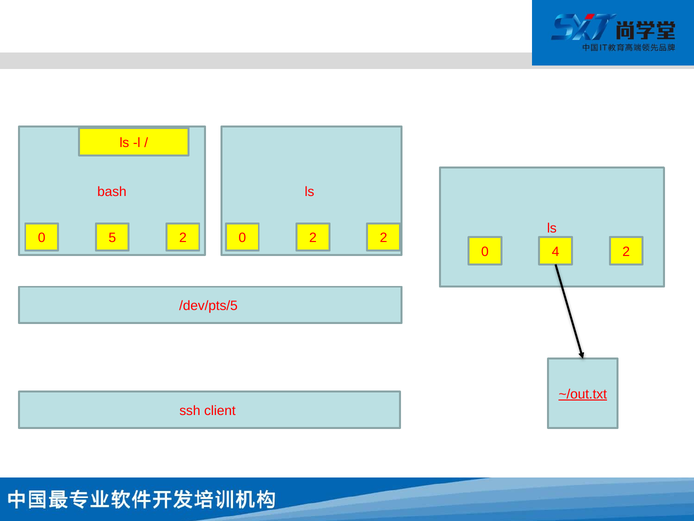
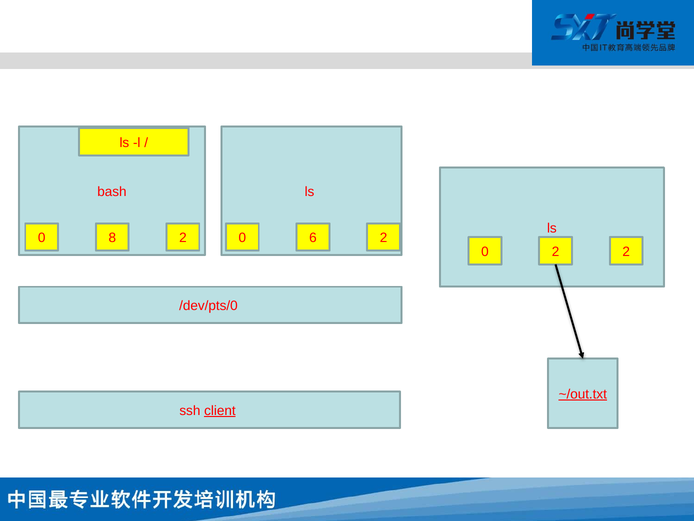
5: 5 -> 8 (112, 238)
0 2: 2 -> 6 (313, 238)
0 4: 4 -> 2 (556, 251)
/dev/pts/5: /dev/pts/5 -> /dev/pts/0 (208, 306)
client underline: none -> present (220, 410)
